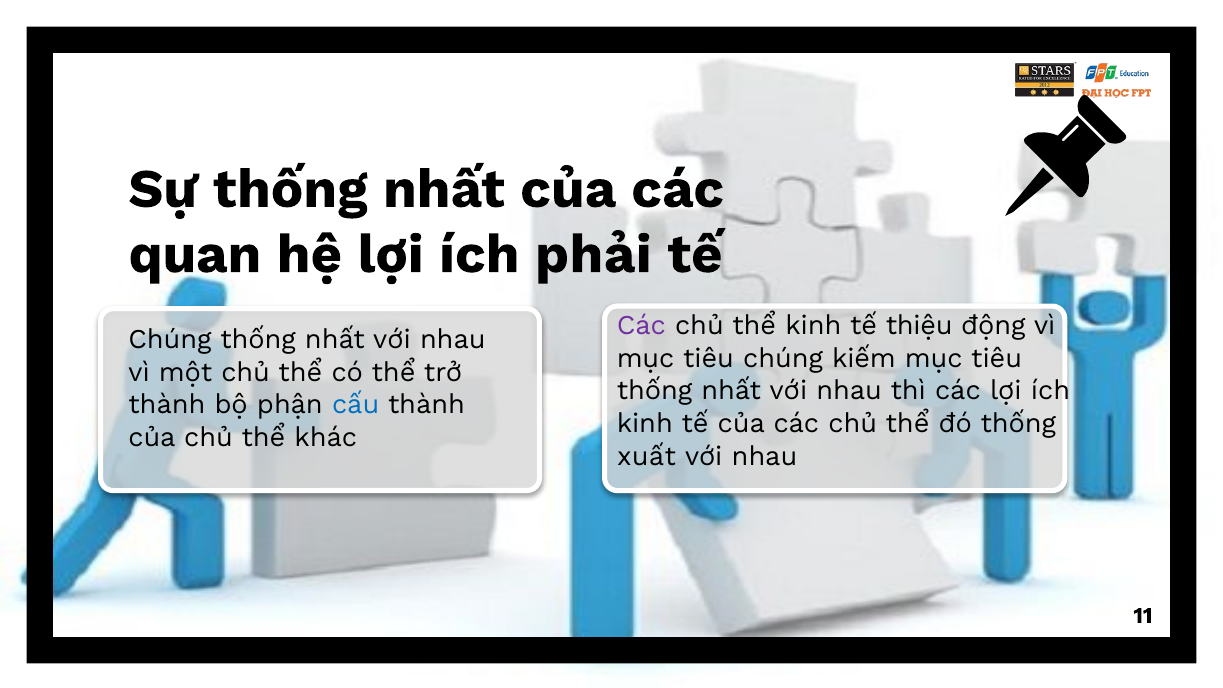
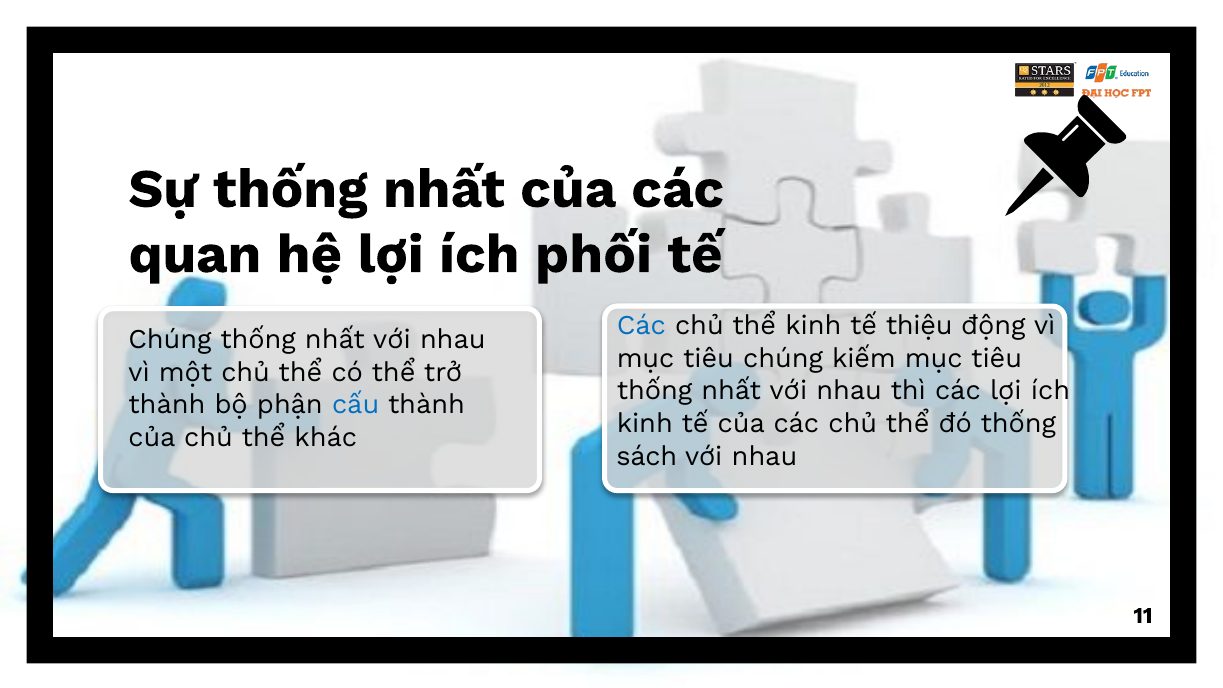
phải: phải -> phối (593, 254)
Các colour: purple -> blue (641, 326)
xuất: xuất -> sách (647, 456)
